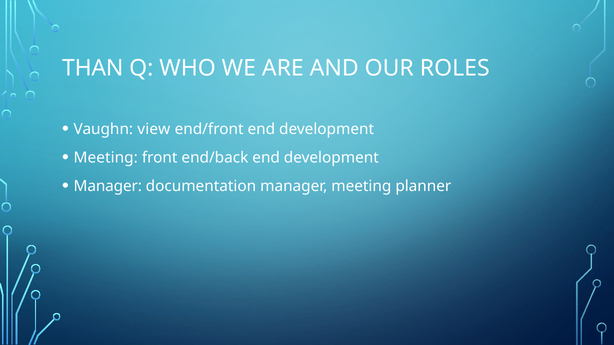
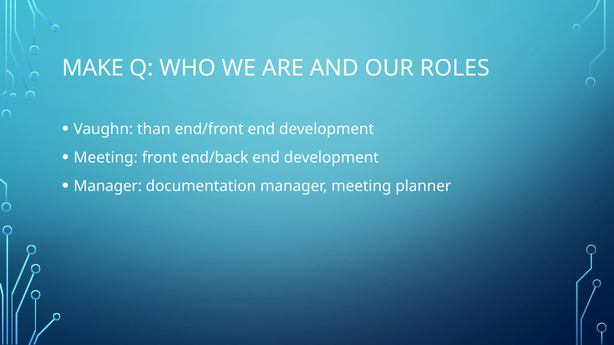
THAN: THAN -> MAKE (93, 68)
view: view -> than (154, 130)
